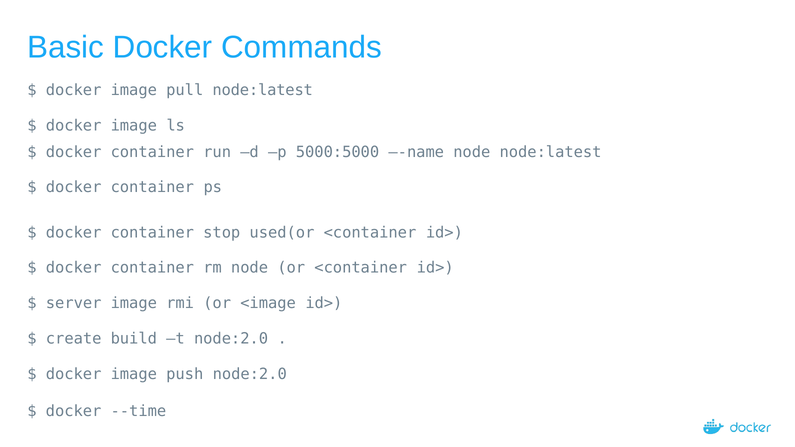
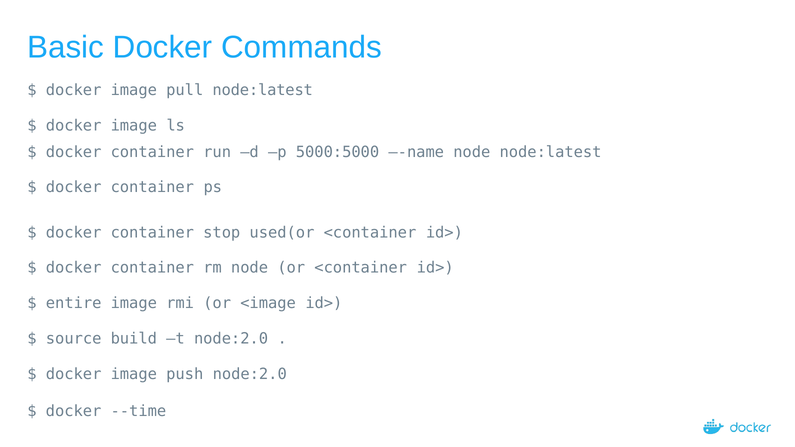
server: server -> entire (74, 304)
create: create -> source (74, 339)
